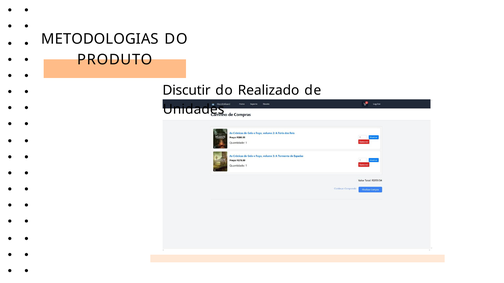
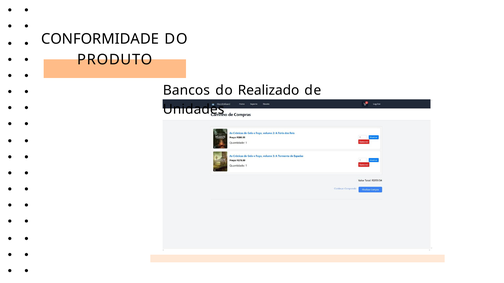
METODOLOGIAS: METODOLOGIAS -> CONFORMIDADE (100, 39)
Discutir: Discutir -> Bancos (186, 91)
